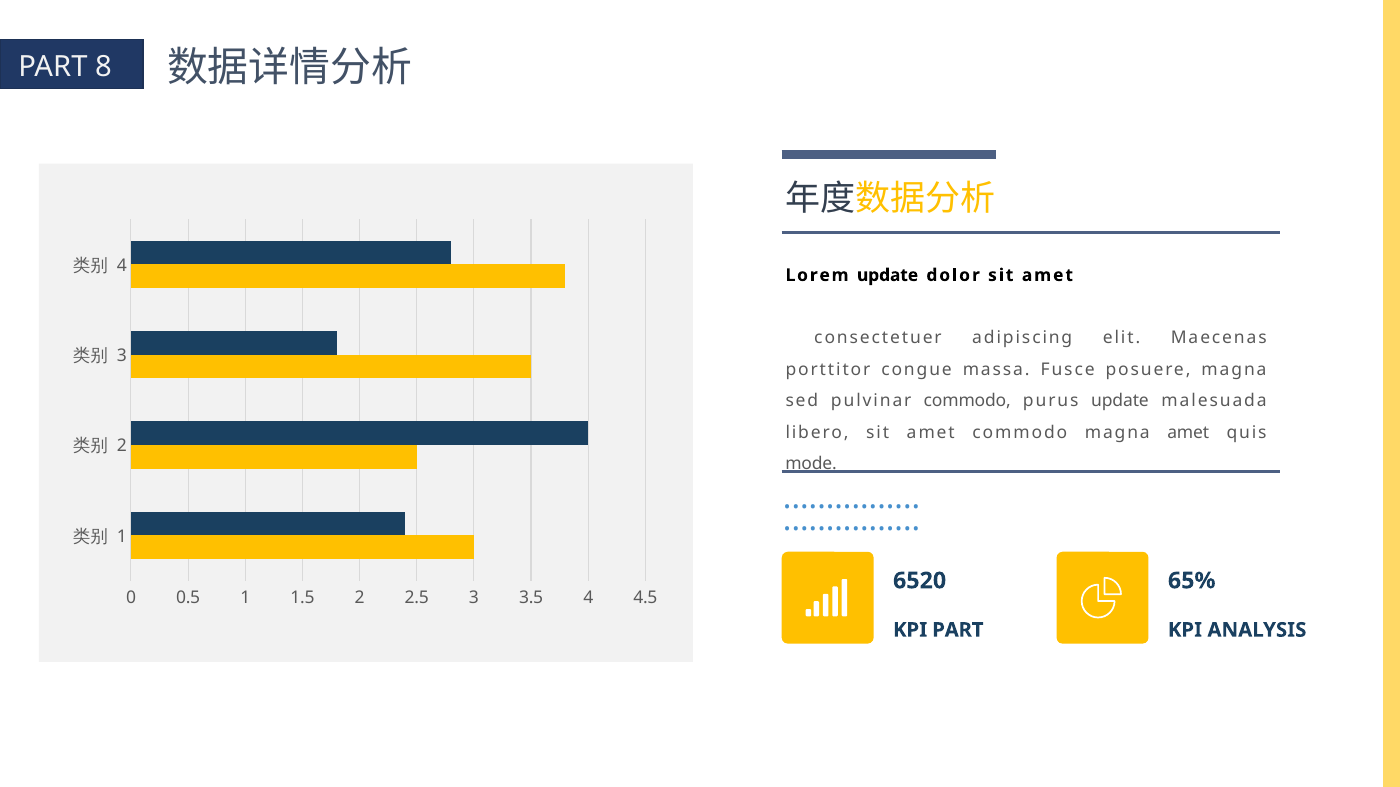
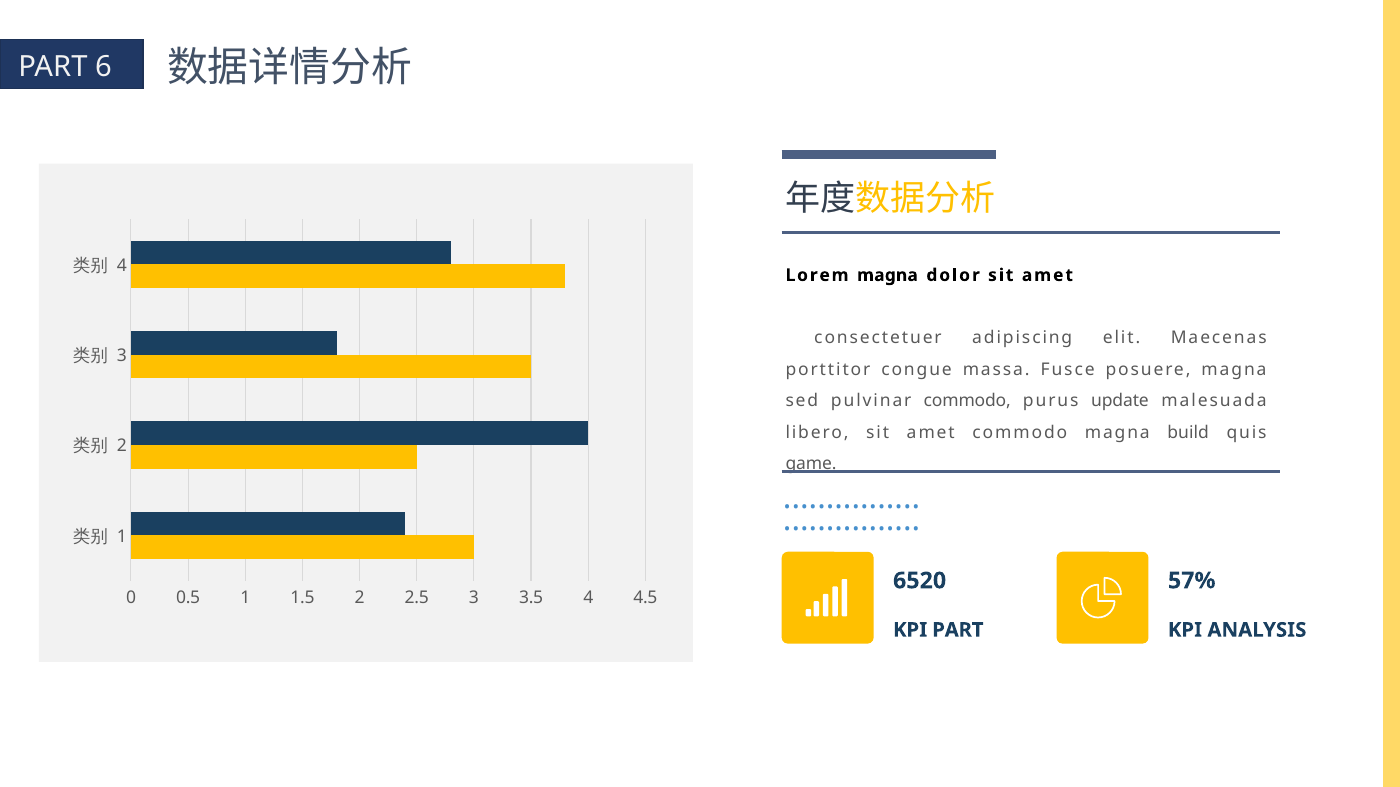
8: 8 -> 6 (103, 67)
Lorem update: update -> magna (887, 275)
magna amet: amet -> build (1188, 433)
mode: mode -> game (811, 464)
65%: 65% -> 57% (1192, 581)
